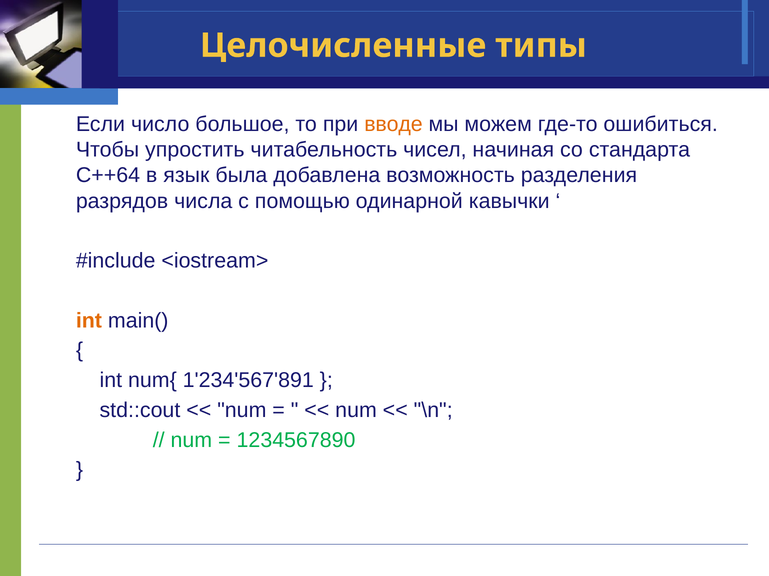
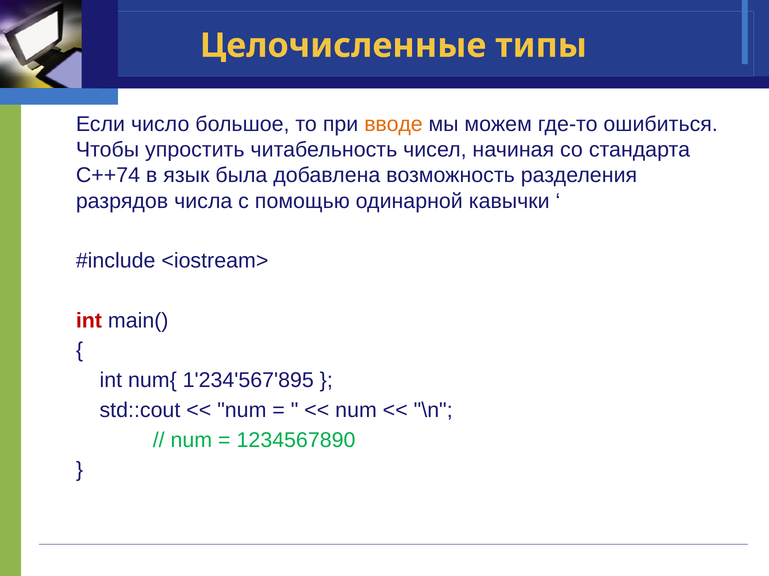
C++64: C++64 -> C++74 (108, 176)
int colour: orange -> red (89, 321)
1'234'567'891: 1'234'567'891 -> 1'234'567'895 (248, 381)
